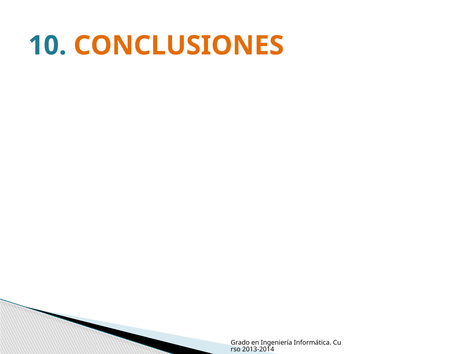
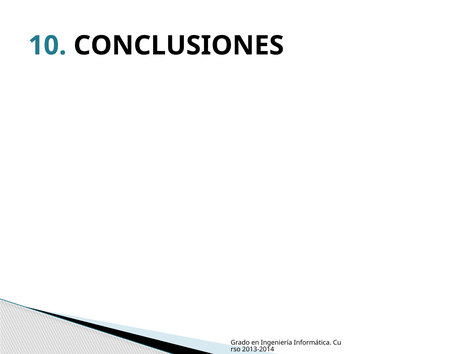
CONCLUSIONES colour: orange -> black (179, 46)
